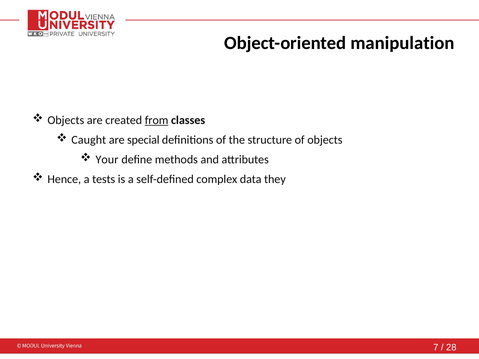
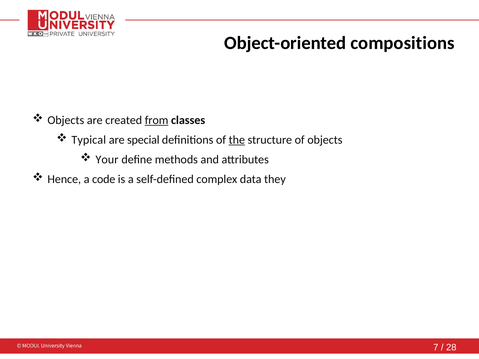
manipulation: manipulation -> compositions (403, 43)
Caught: Caught -> Typical (89, 140)
the underline: none -> present (237, 140)
tests: tests -> code (104, 179)
